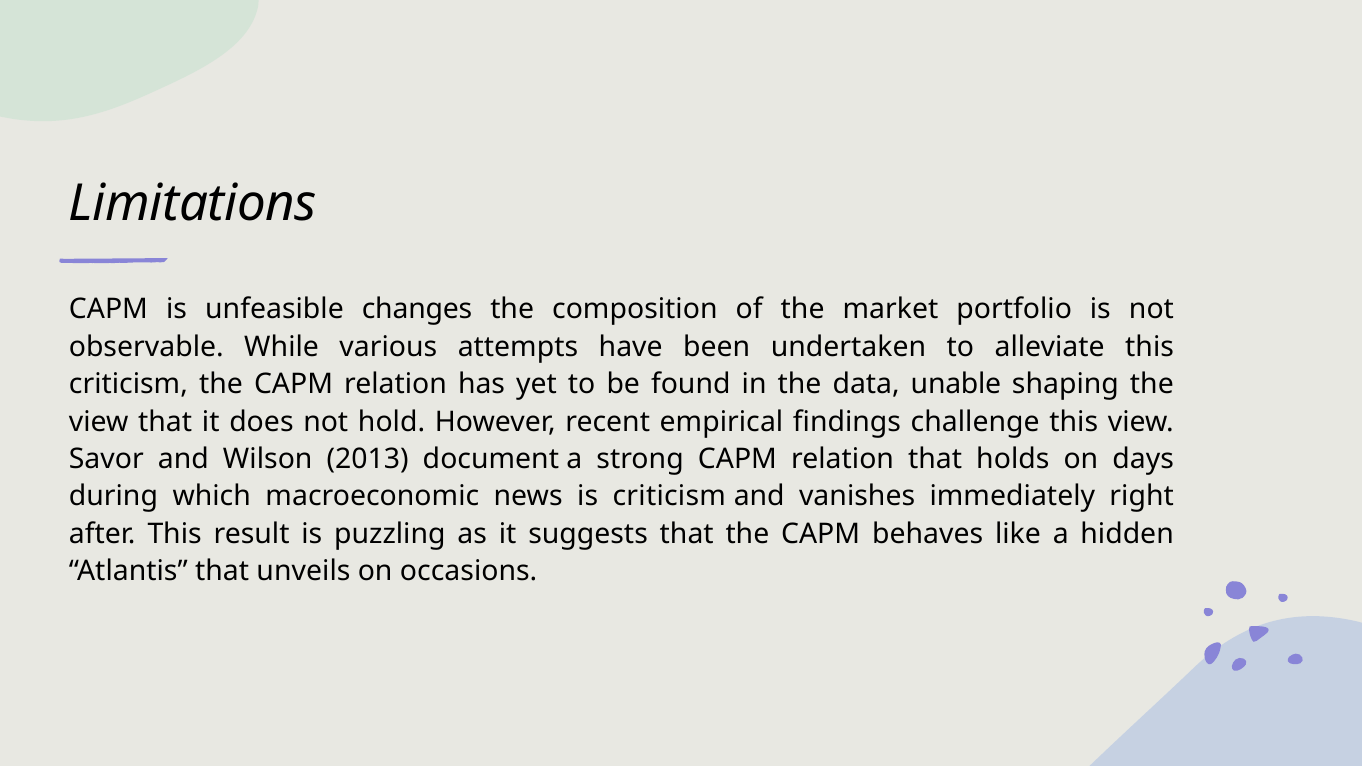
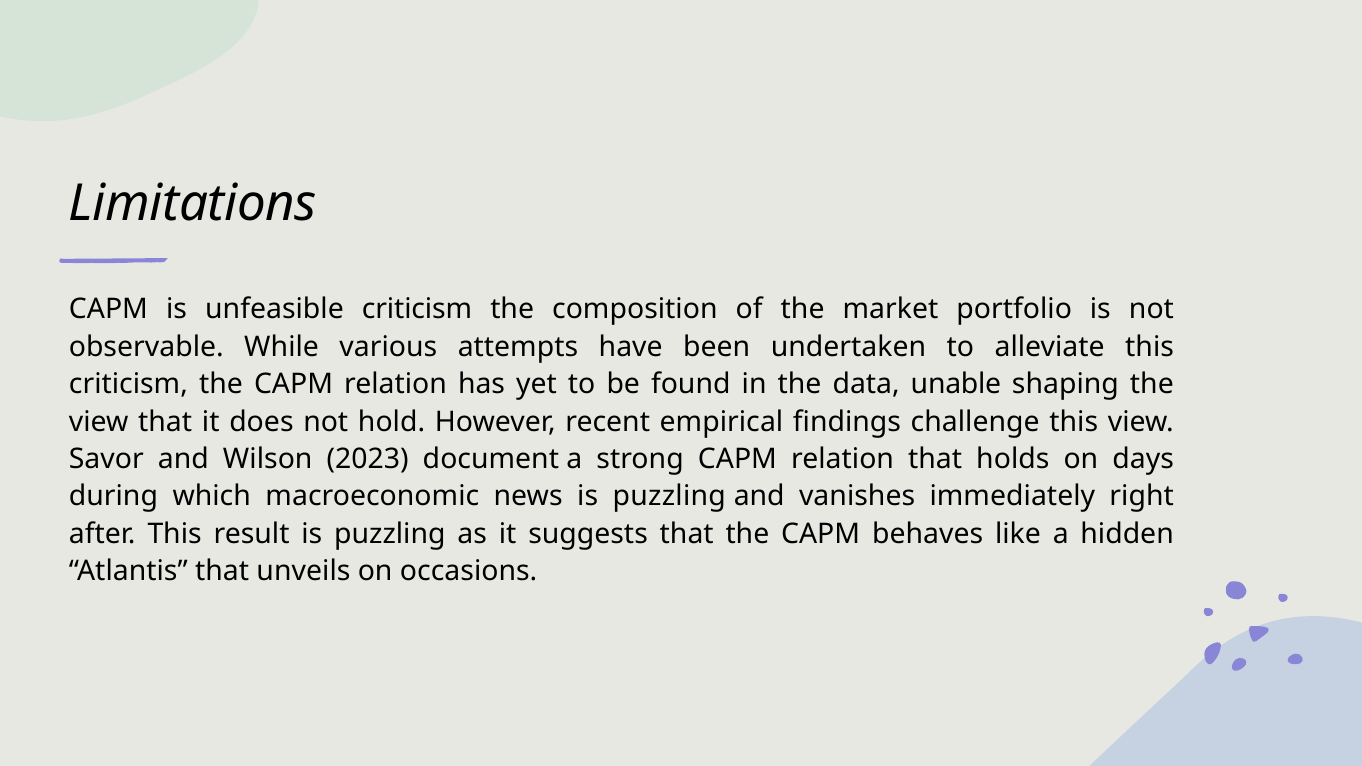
unfeasible changes: changes -> criticism (417, 309)
2013: 2013 -> 2023 (368, 459)
news is criticism: criticism -> puzzling (669, 497)
